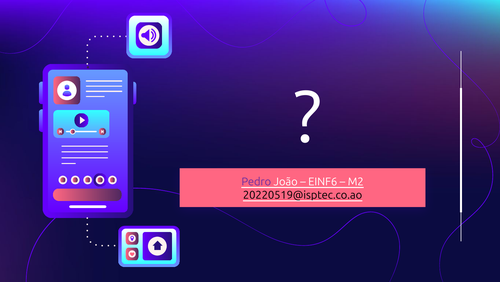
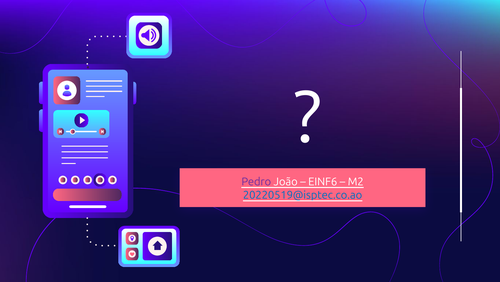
20220519@isptec.co.ao colour: black -> blue (303, 195)
